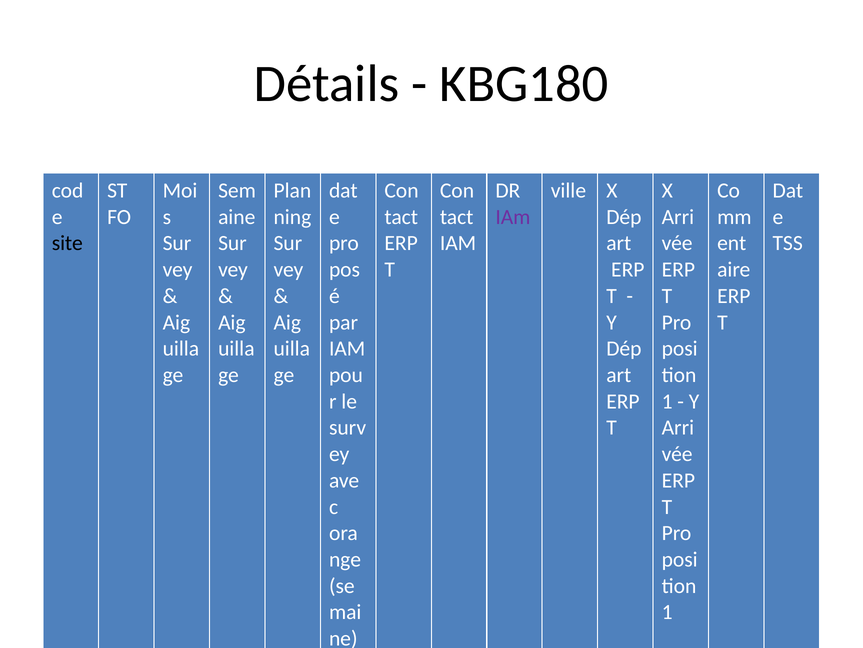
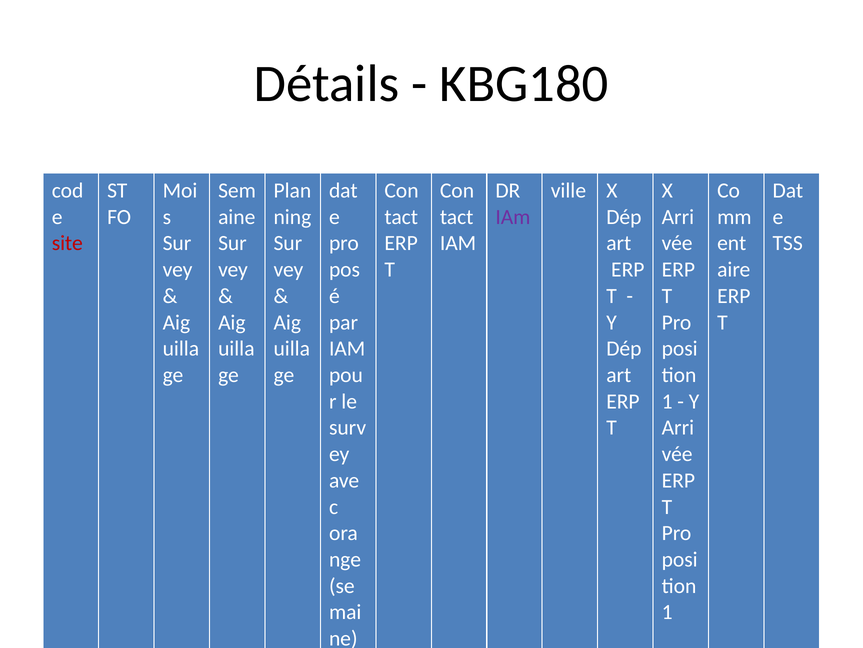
site colour: black -> red (67, 243)
